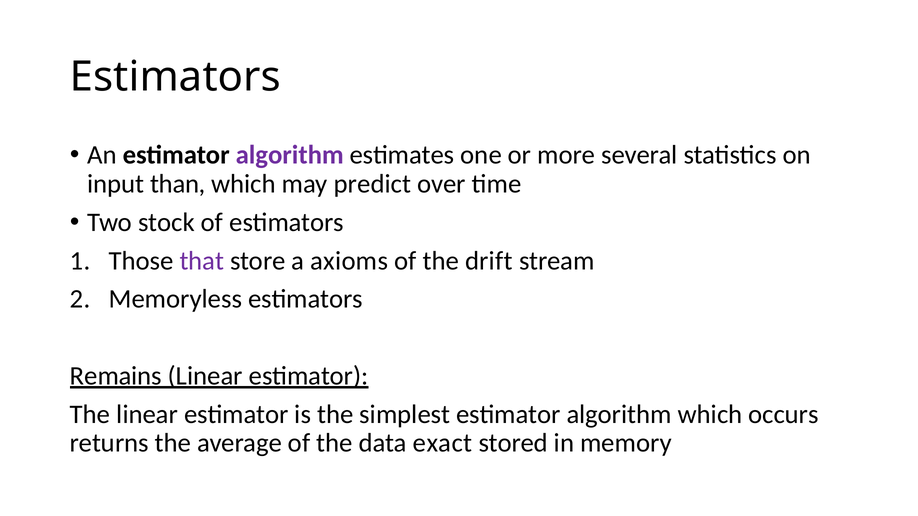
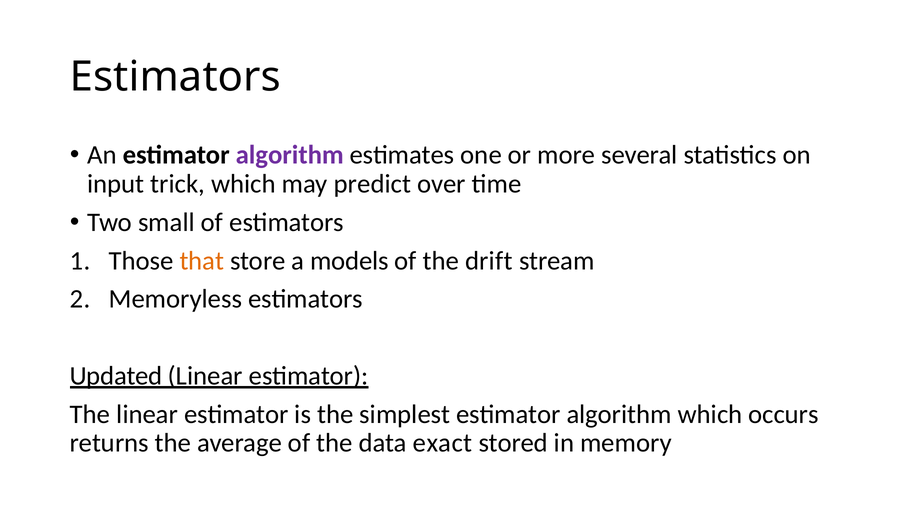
than: than -> trick (178, 184)
stock: stock -> small (166, 222)
that colour: purple -> orange (202, 261)
axioms: axioms -> models (349, 261)
Remains: Remains -> Updated (116, 376)
